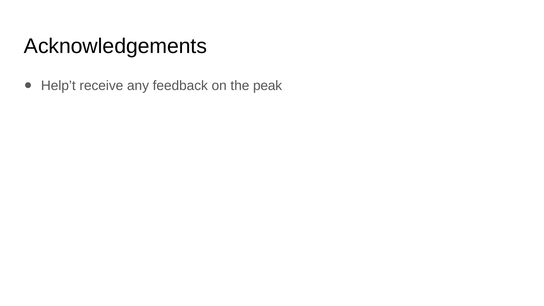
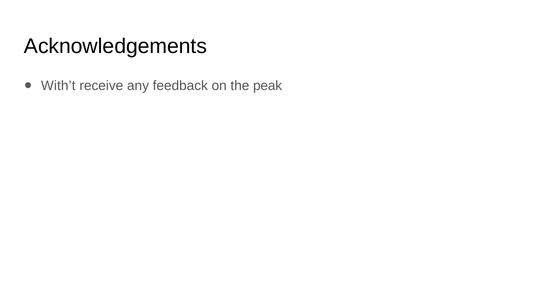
Help’t: Help’t -> With’t (58, 86)
